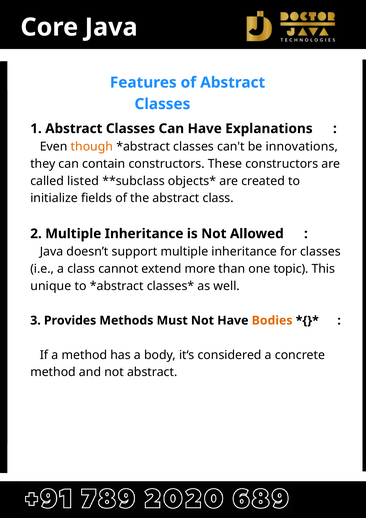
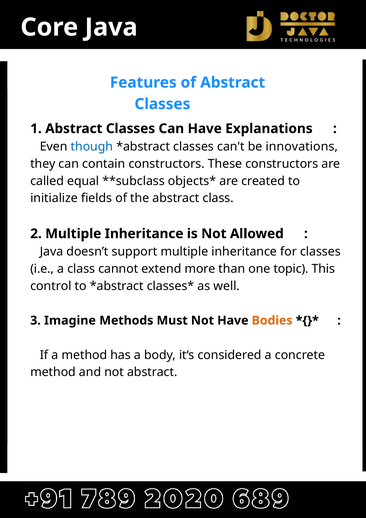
though colour: orange -> blue (92, 146)
listed: listed -> equal (83, 181)
unique: unique -> control (51, 286)
Provides: Provides -> Imagine (70, 320)
